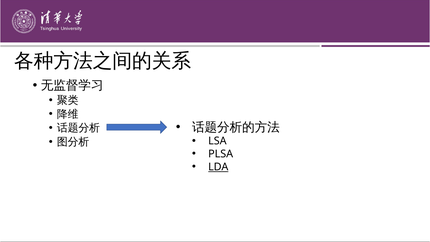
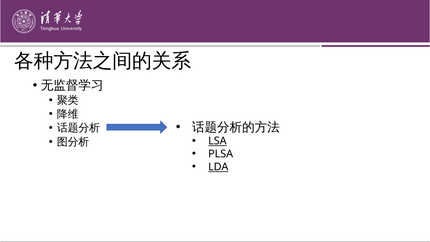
LSA underline: none -> present (217, 141)
